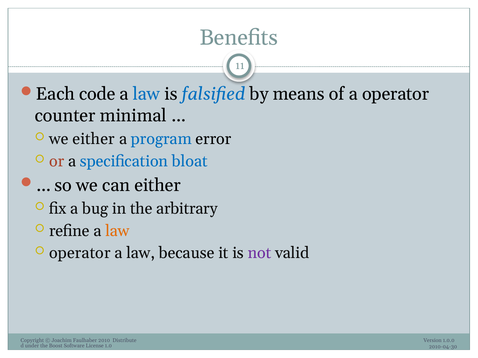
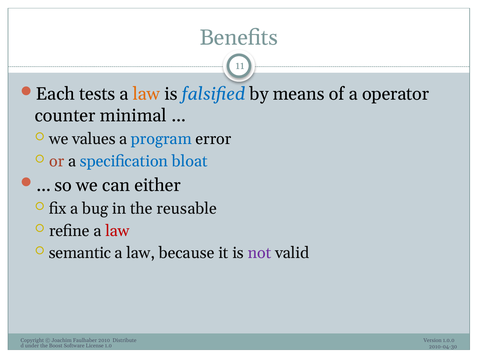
code: code -> tests (97, 94)
law colour: blue -> orange (147, 94)
we either: either -> values (94, 139)
arbitrary: arbitrary -> reusable (187, 209)
law colour: orange -> red (118, 231)
operator: operator -> semantic (80, 253)
